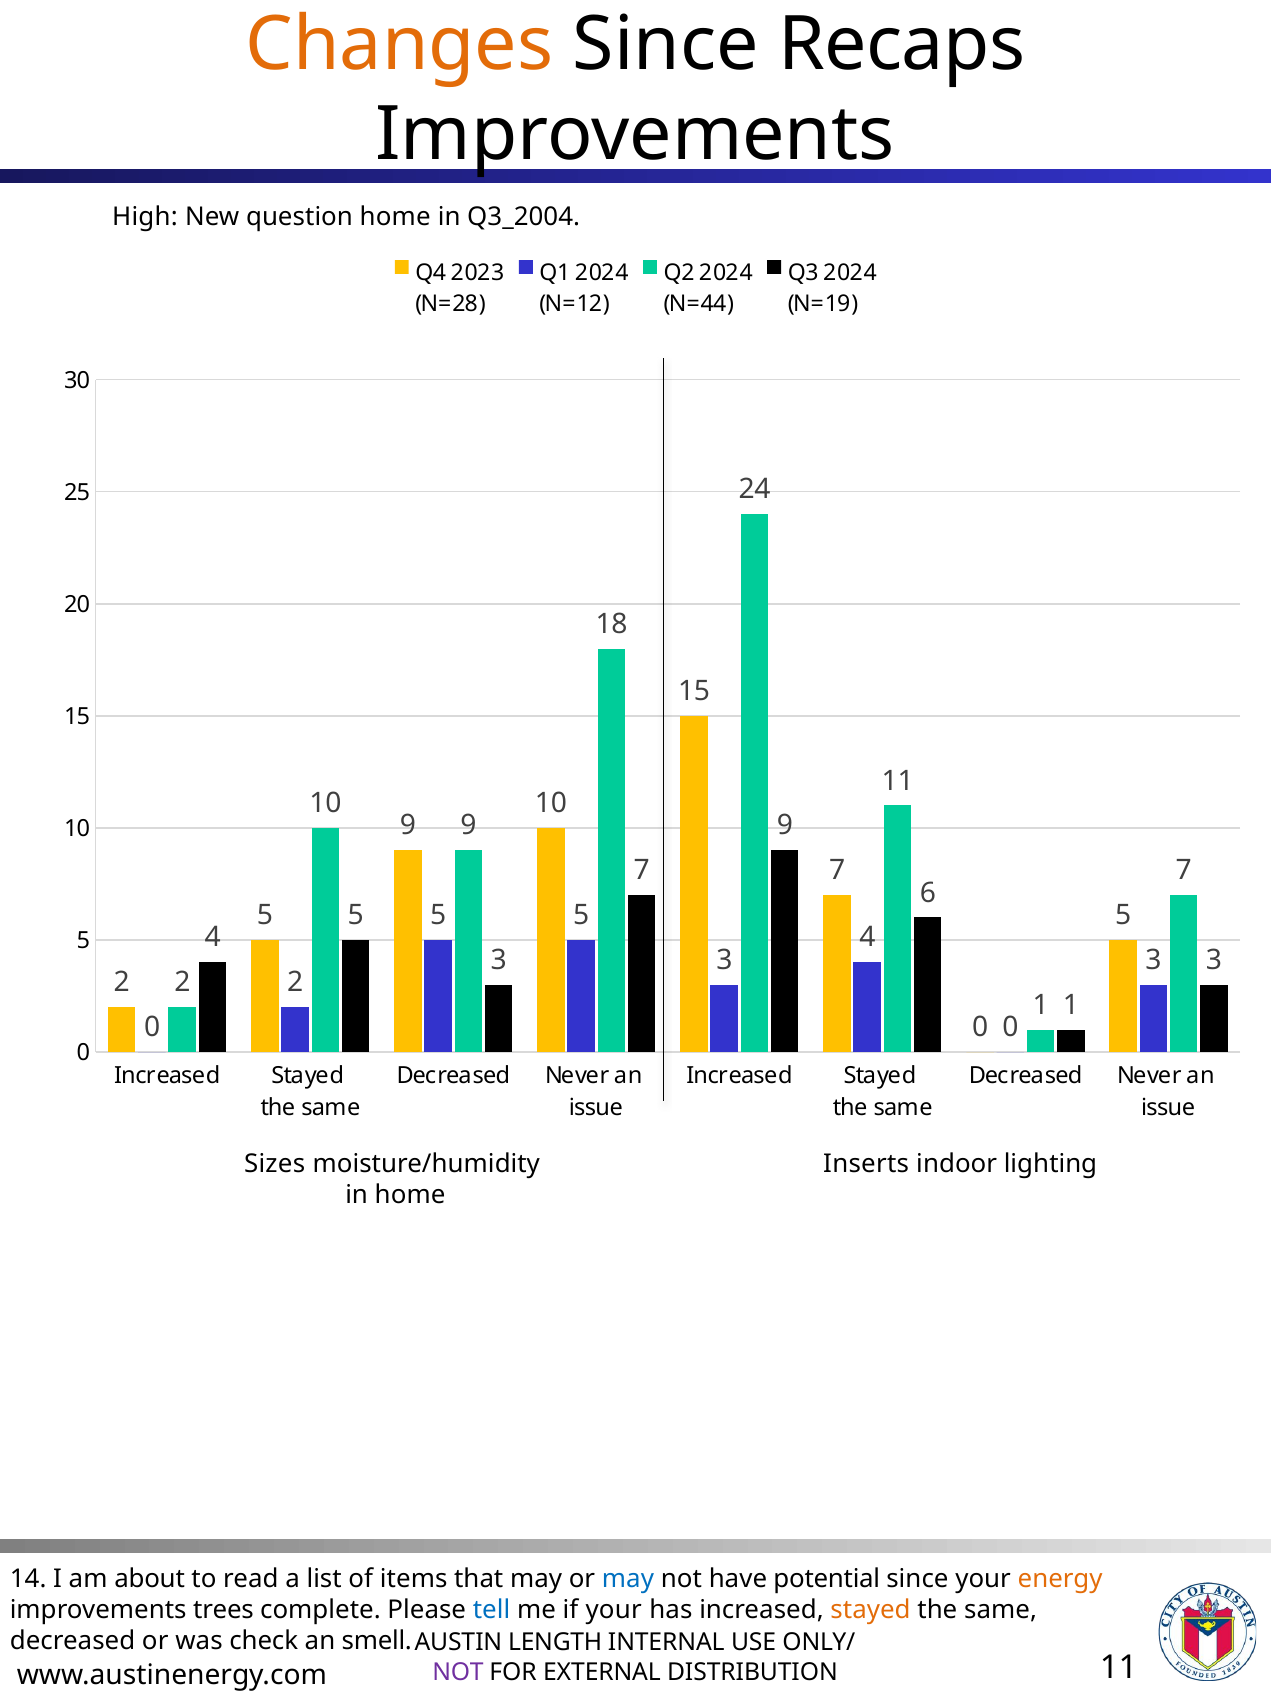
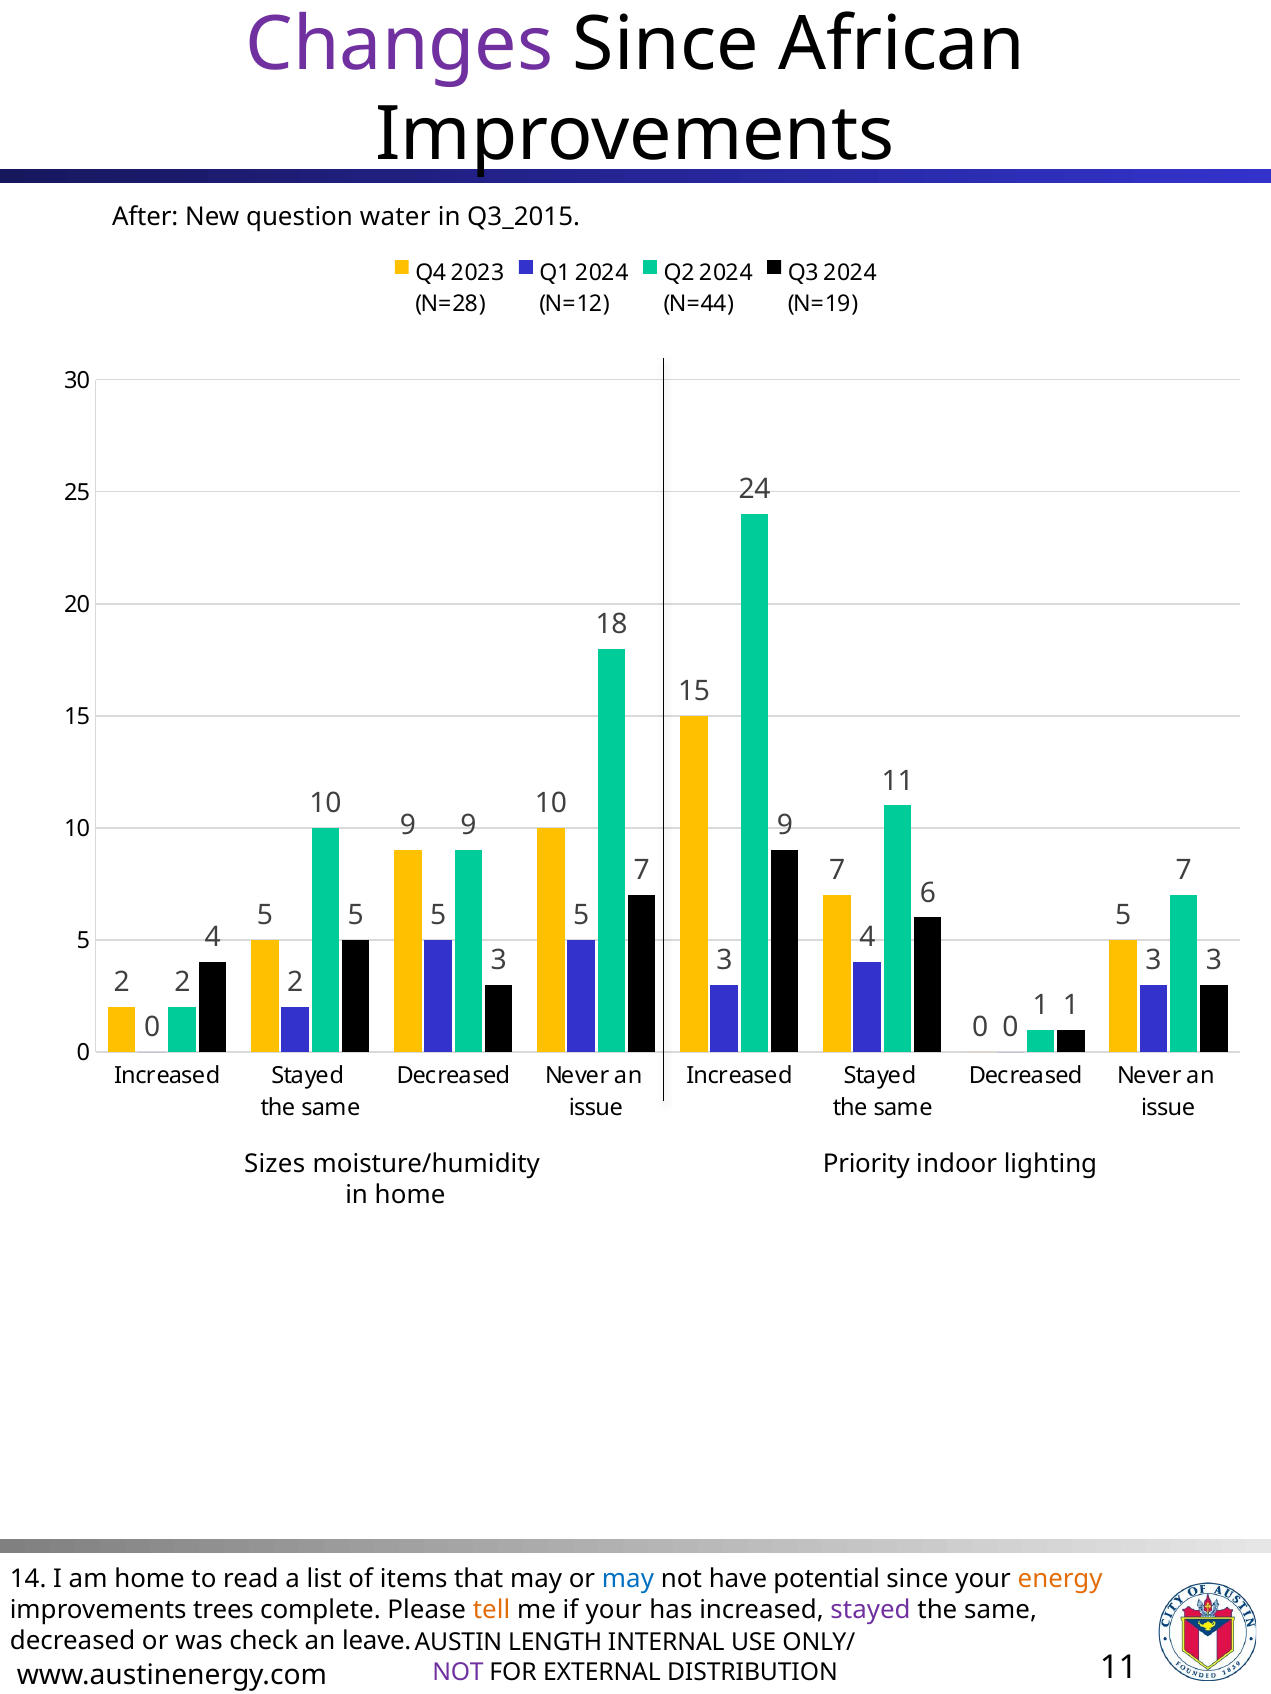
Changes colour: orange -> purple (400, 45)
Recaps: Recaps -> African (902, 45)
High: High -> After (145, 217)
question home: home -> water (395, 217)
Q3_2004: Q3_2004 -> Q3_2015 (524, 217)
Inserts: Inserts -> Priority (866, 1164)
am about: about -> home (149, 1579)
tell colour: blue -> orange (492, 1611)
stayed colour: orange -> purple (871, 1611)
smell: smell -> leave (377, 1642)
